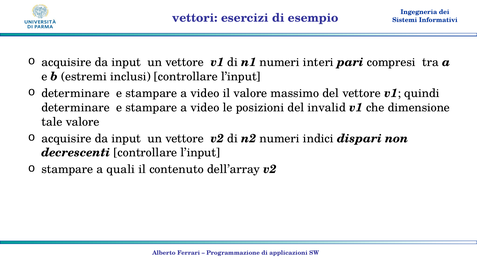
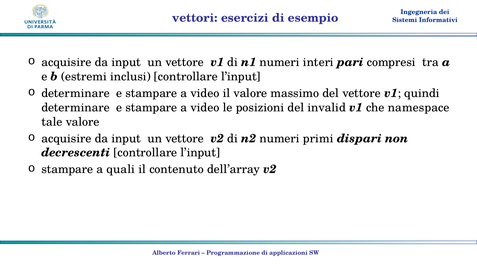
dimensione: dimensione -> namespace (419, 108)
indici: indici -> primi (318, 139)
